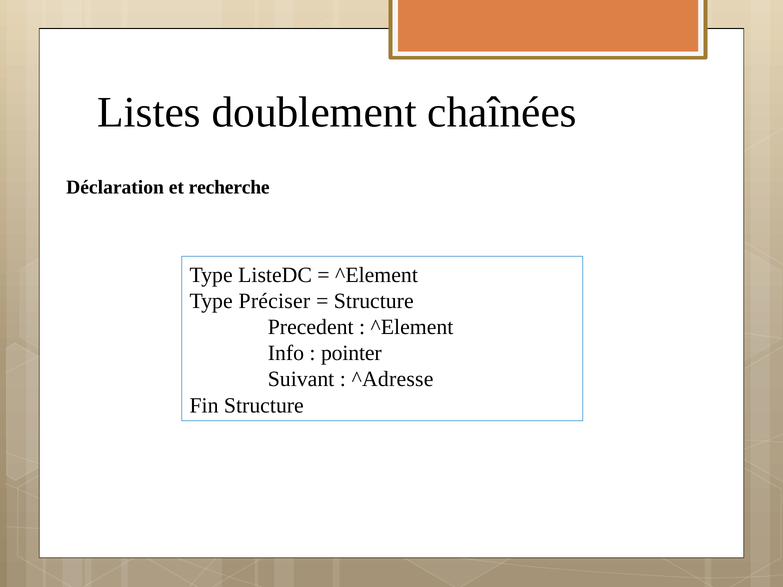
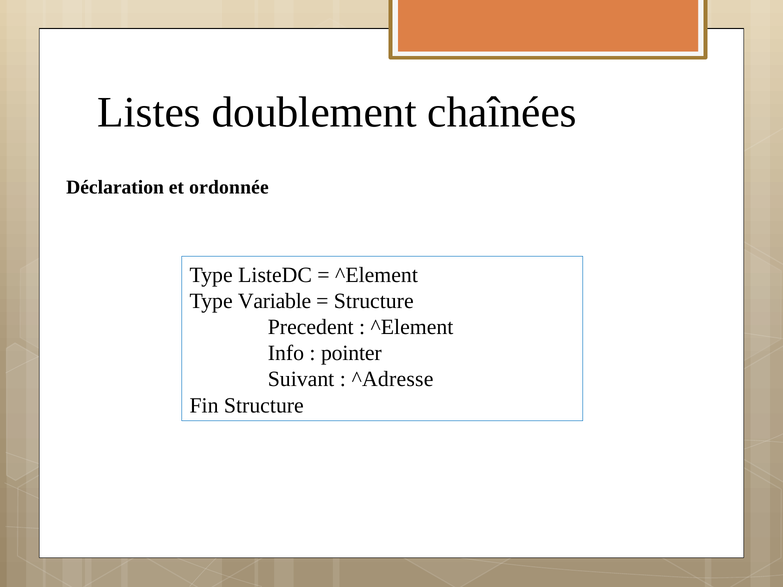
recherche: recherche -> ordonnée (229, 187)
Préciser: Préciser -> Variable (275, 301)
